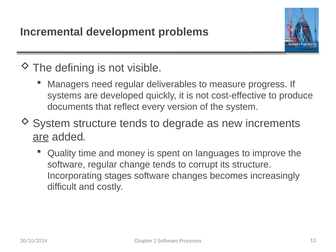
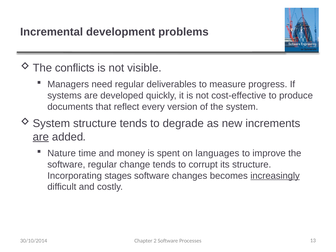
defining: defining -> conflicts (75, 68)
Quality: Quality -> Nature (62, 153)
increasingly underline: none -> present (275, 176)
